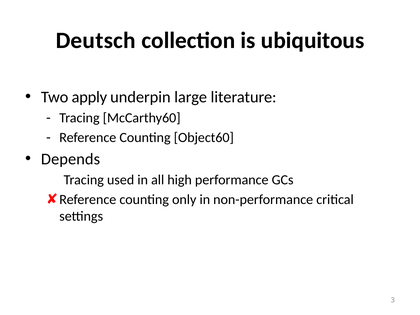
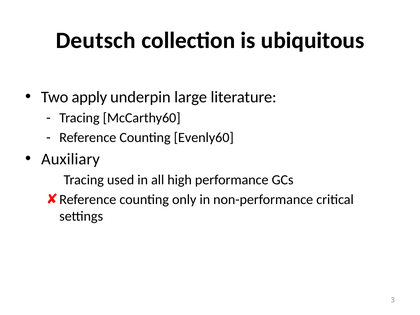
Object60: Object60 -> Evenly60 (204, 137)
Depends: Depends -> Auxiliary (70, 159)
